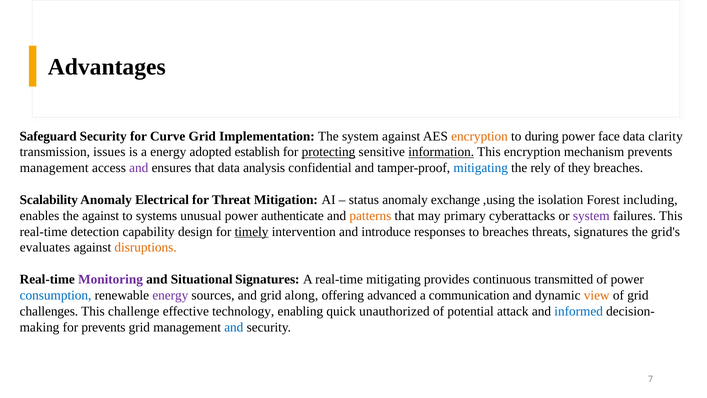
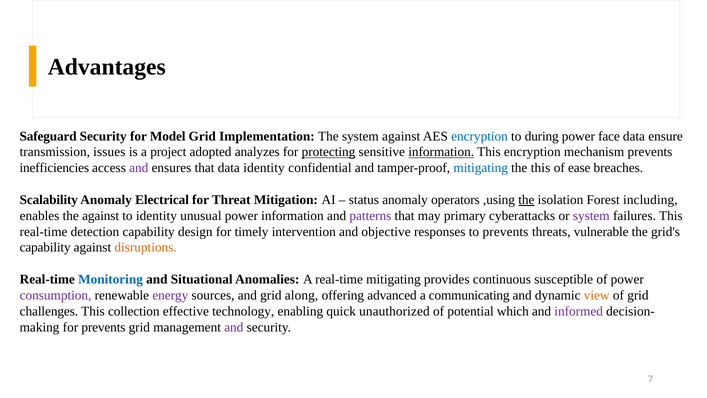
Curve: Curve -> Model (168, 136)
encryption colour: orange -> blue (480, 136)
clarity: clarity -> ensure (666, 136)
a energy: energy -> project (168, 152)
establish: establish -> analyzes (257, 152)
management: management -> inefficiencies (54, 168)
data analysis: analysis -> identity (264, 168)
the rely: rely -> this (541, 168)
they: they -> ease (579, 168)
exchange: exchange -> operators (455, 200)
the underline: none -> present (526, 200)
to systems: systems -> identity (156, 216)
power authenticate: authenticate -> information (292, 216)
patterns colour: orange -> purple (370, 216)
timely underline: present -> none (252, 231)
introduce: introduce -> objective (386, 231)
to breaches: breaches -> prevents (506, 231)
threats signatures: signatures -> vulnerable (601, 231)
evaluates: evaluates -> capability (45, 247)
Monitoring colour: purple -> blue (111, 279)
Situational Signatures: Signatures -> Anomalies (267, 279)
transmitted: transmitted -> susceptible (564, 279)
consumption colour: blue -> purple (56, 295)
communication: communication -> communicating (469, 295)
challenge: challenge -> collection (134, 311)
attack: attack -> which (513, 311)
informed colour: blue -> purple (579, 311)
and colour: blue -> purple (234, 327)
